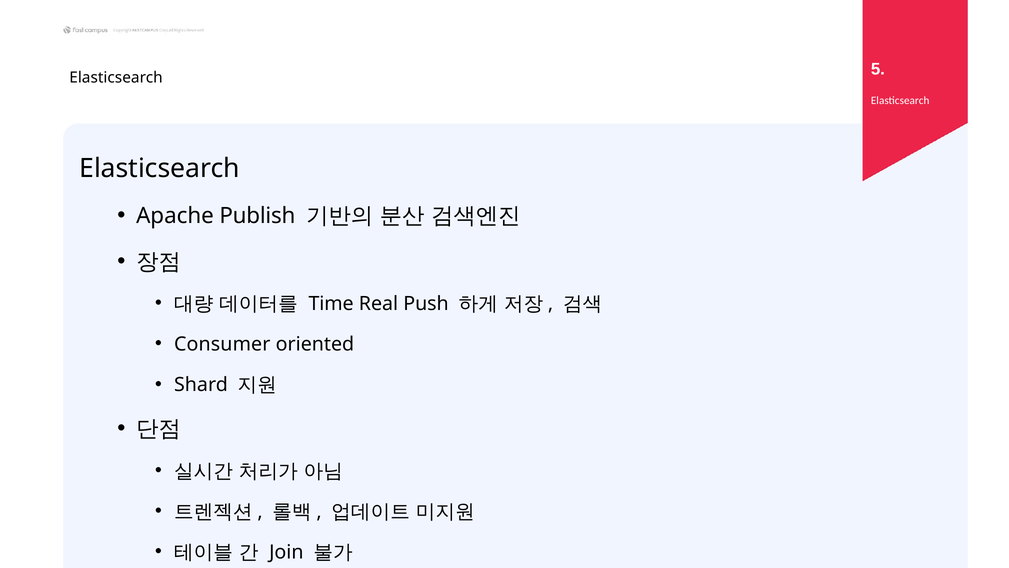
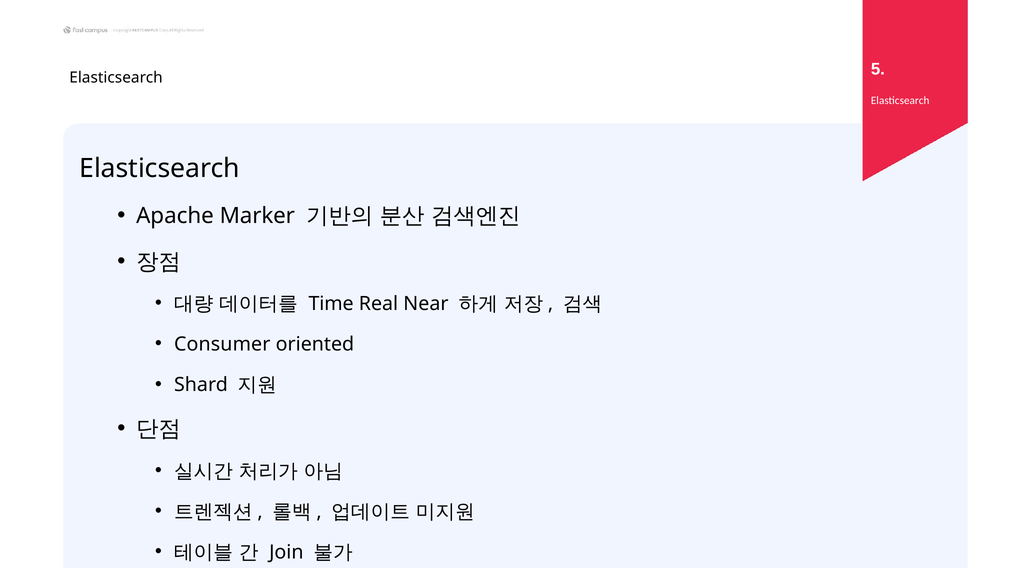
Publish: Publish -> Marker (257, 216)
Push: Push -> Near (426, 303)
